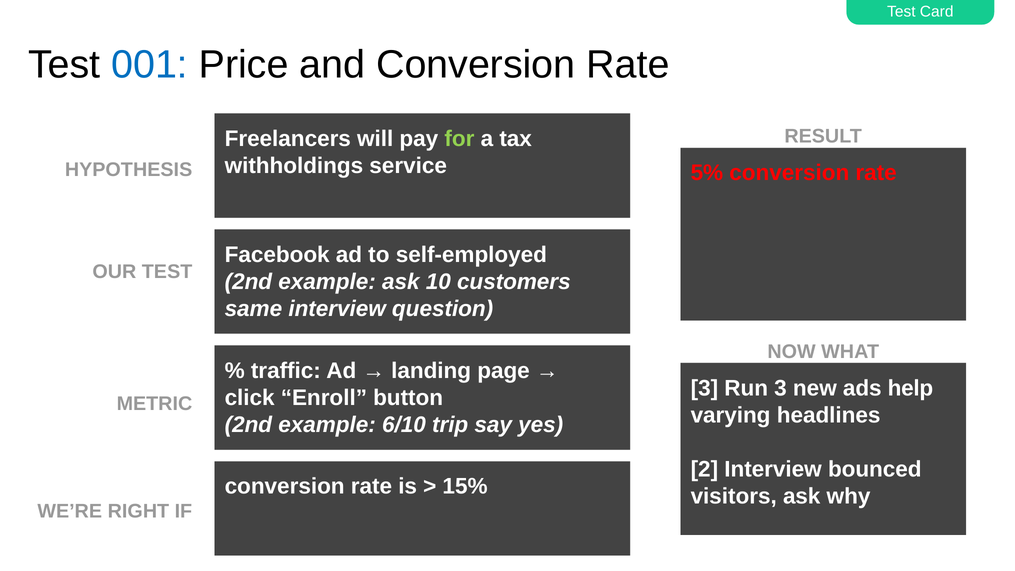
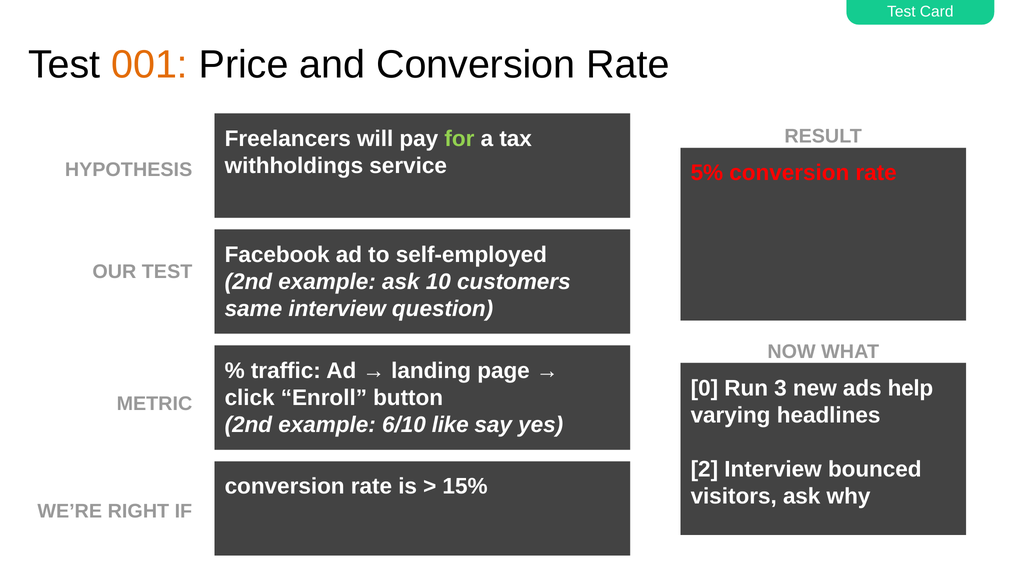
001 colour: blue -> orange (150, 65)
3: 3 -> 0 (704, 388)
trip: trip -> like (450, 425)
